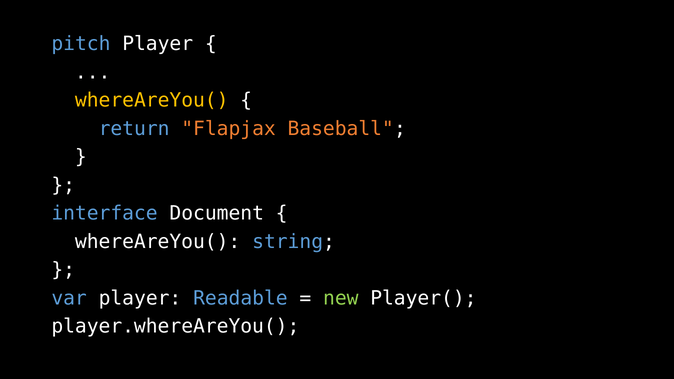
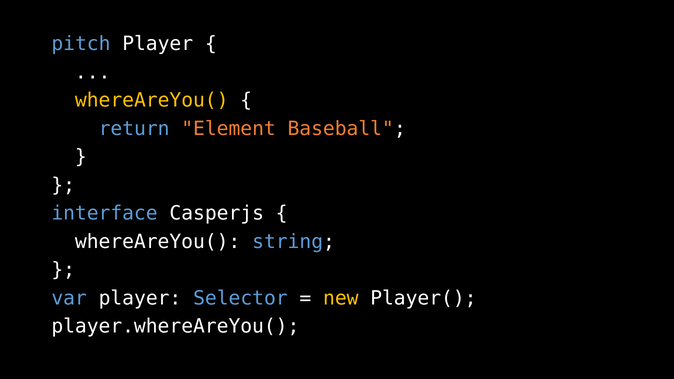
Flapjax: Flapjax -> Element (229, 129)
Document: Document -> Casperjs (217, 213)
Readable: Readable -> Selector (240, 298)
new colour: light green -> yellow (341, 298)
